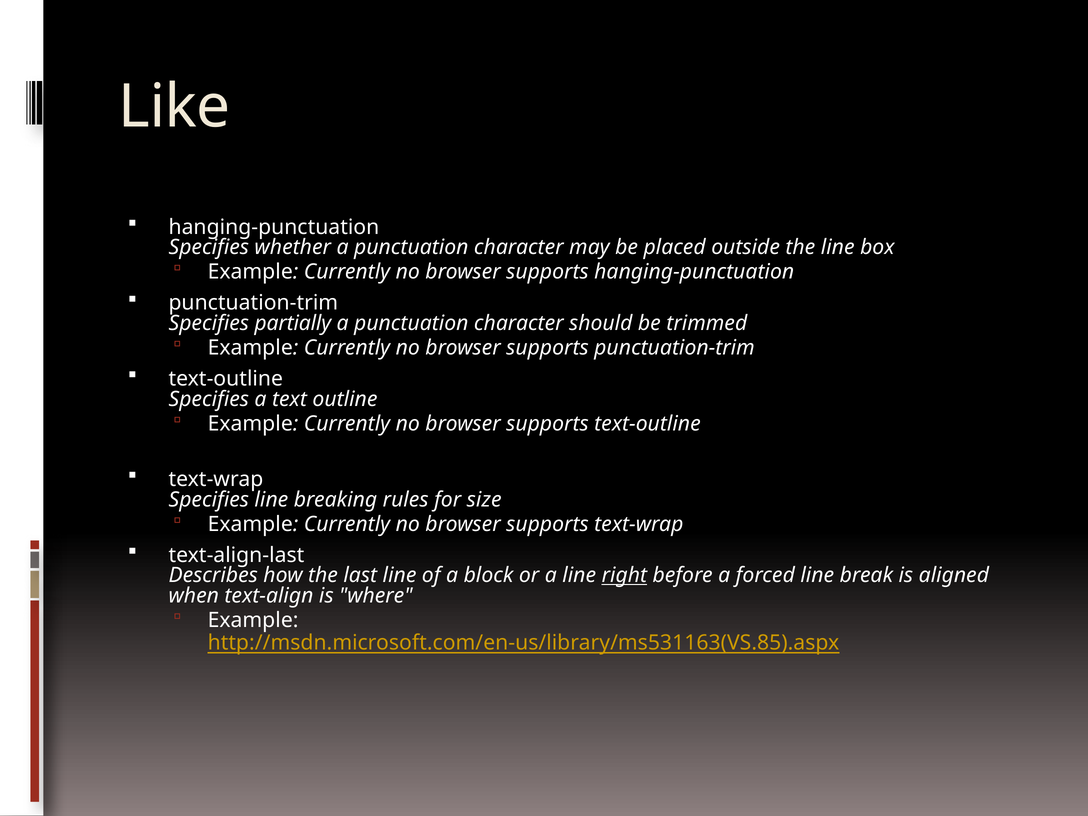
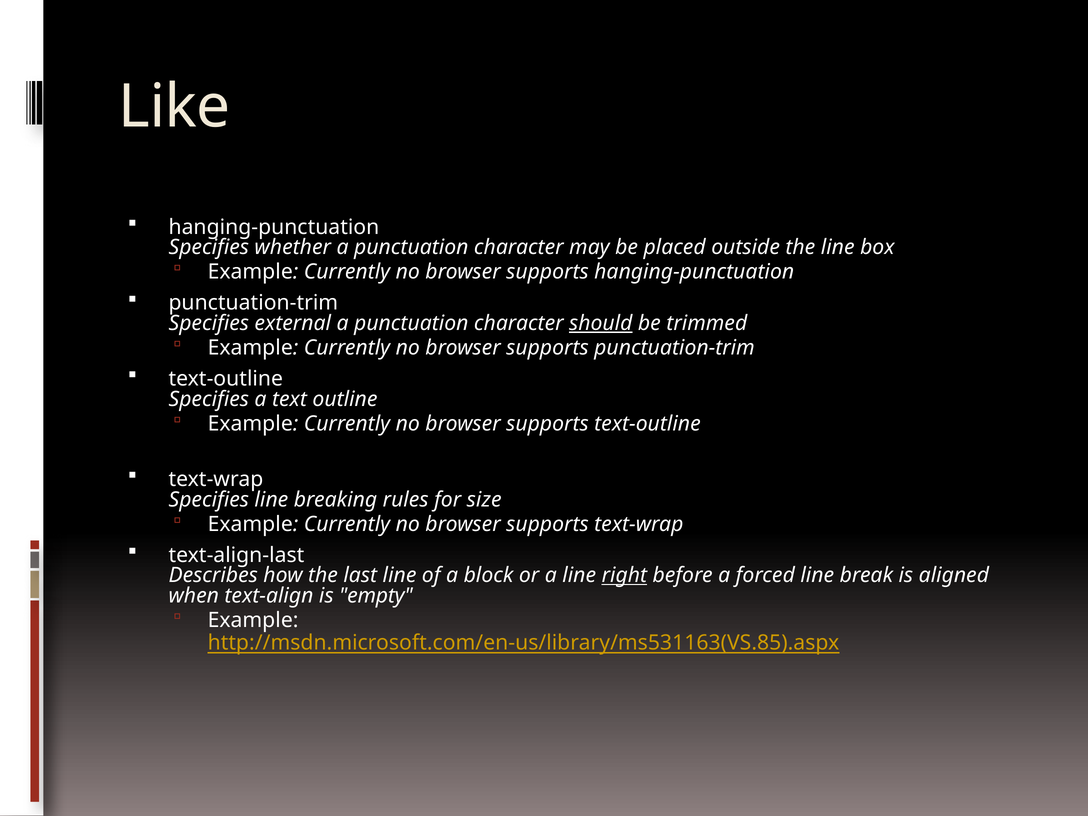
partially: partially -> external (293, 323)
should underline: none -> present (601, 323)
where: where -> empty (376, 596)
